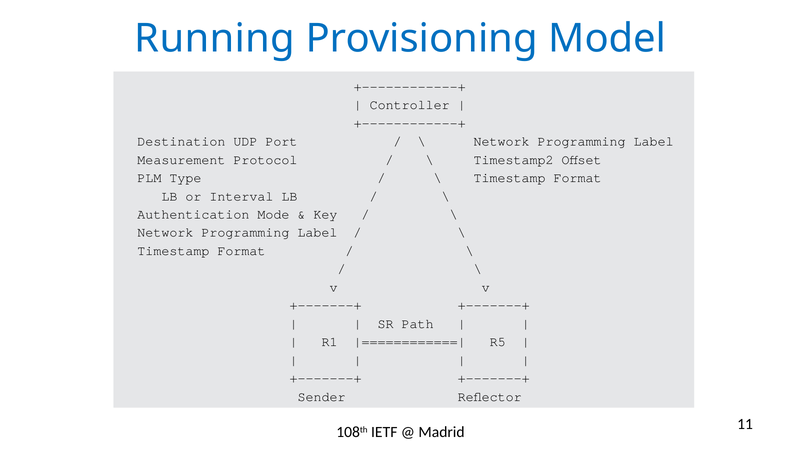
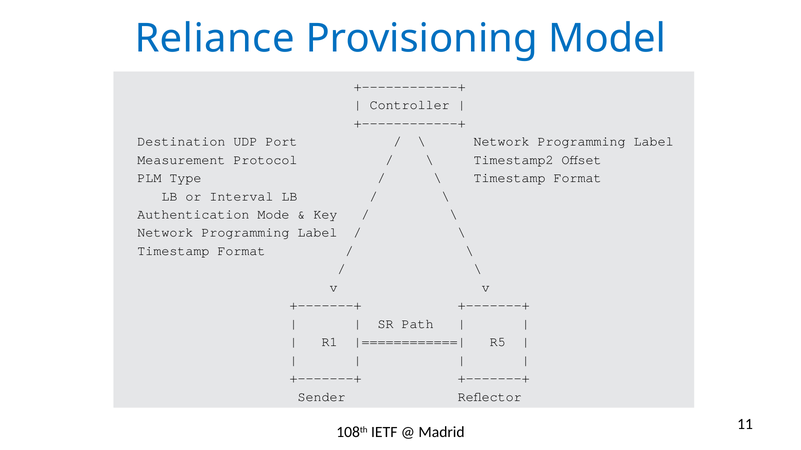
Running: Running -> Reliance (215, 39)
